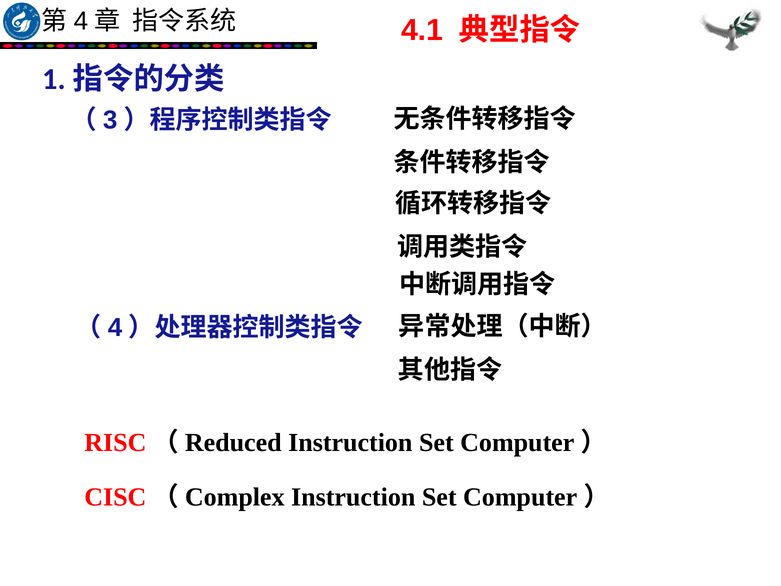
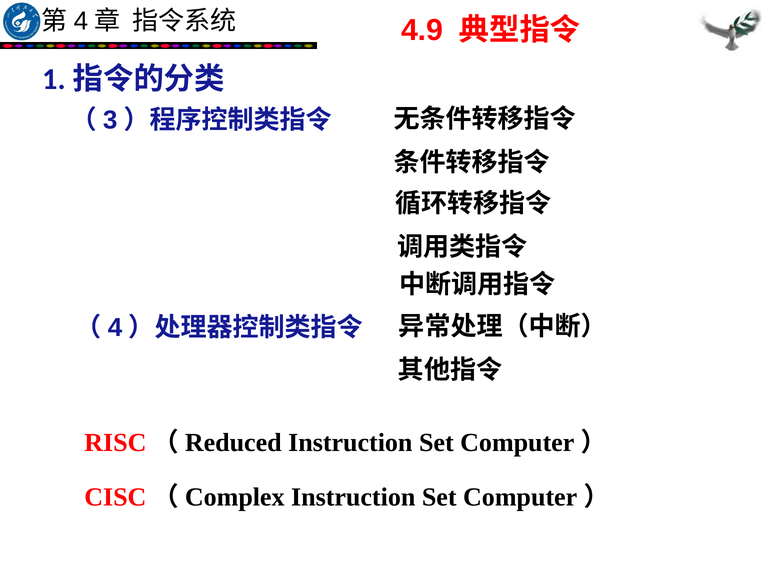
4.1: 4.1 -> 4.9 (422, 30)
